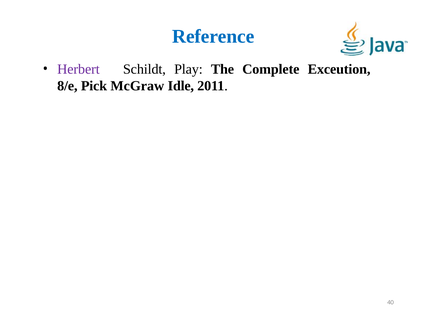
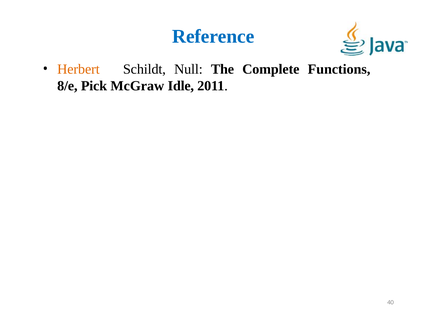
Herbert colour: purple -> orange (78, 69)
Play: Play -> Null (188, 69)
Exceution: Exceution -> Functions (339, 69)
